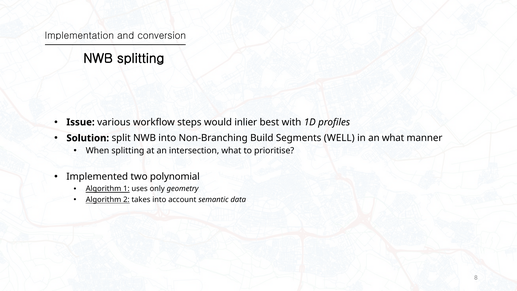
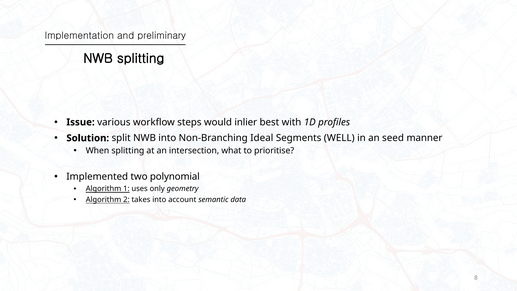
conversion: conversion -> preliminary (162, 36)
Build: Build -> Ideal (262, 138)
an what: what -> seed (393, 138)
